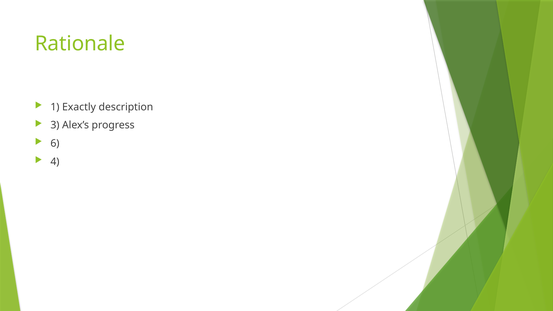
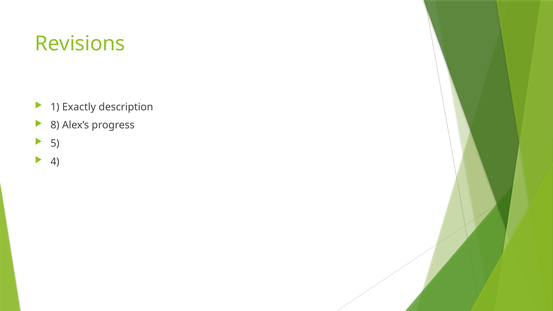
Rationale: Rationale -> Revisions (80, 44)
3: 3 -> 8 (55, 125)
6: 6 -> 5 (55, 143)
